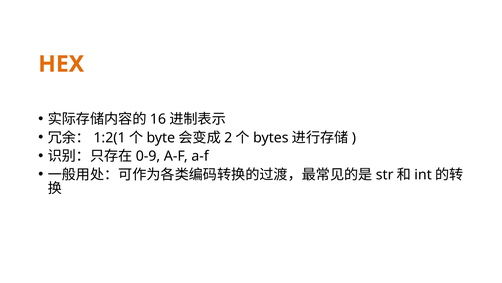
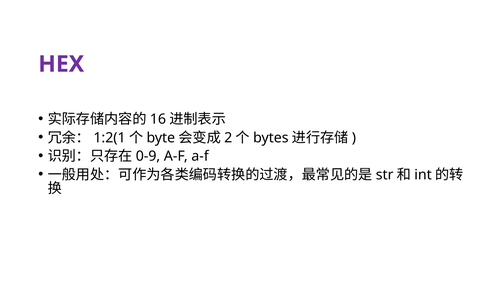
HEX colour: orange -> purple (61, 64)
